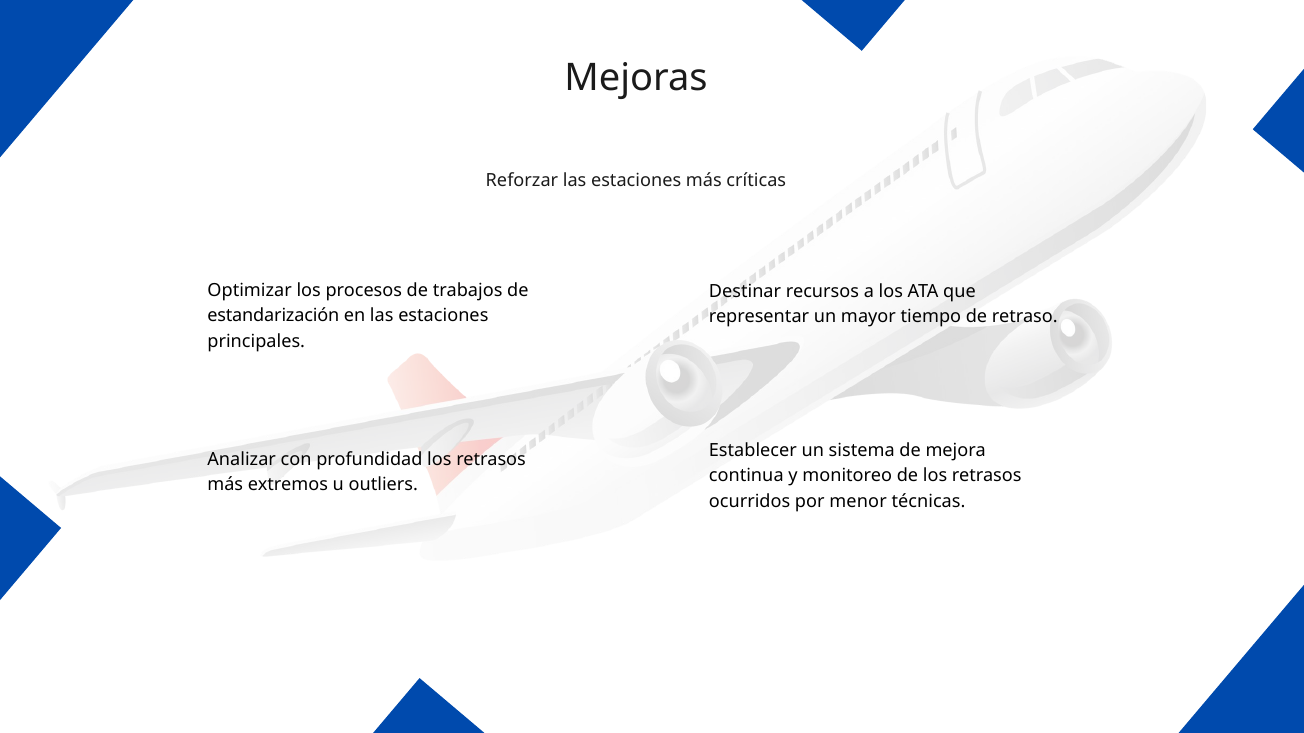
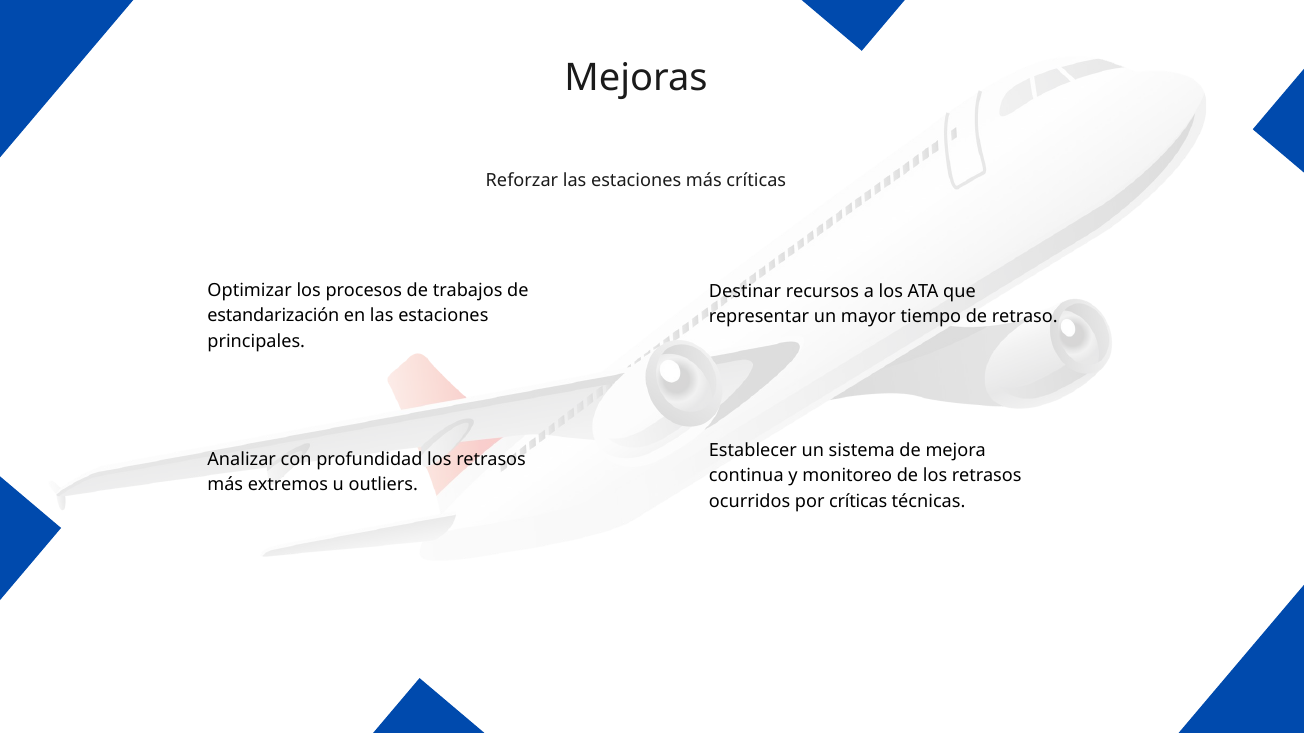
por menor: menor -> críticas (858, 502)
